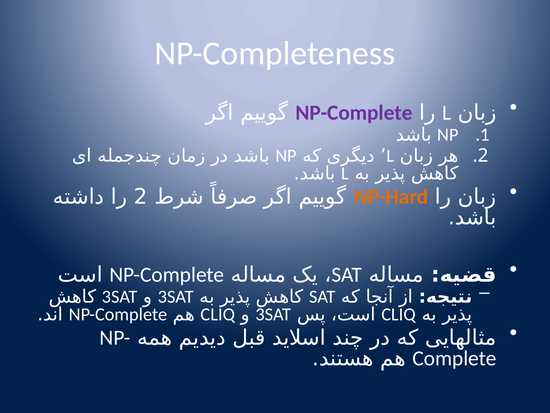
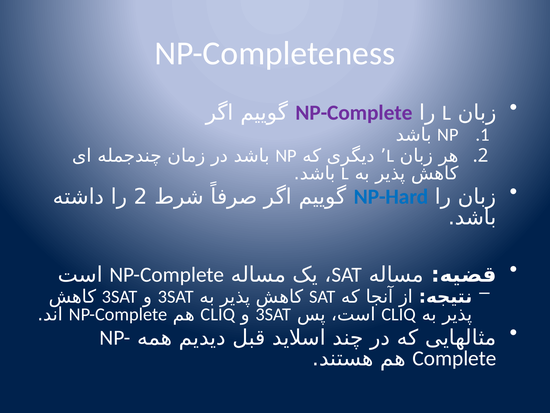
NP-Hard colour: orange -> blue (391, 197)
